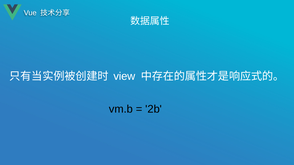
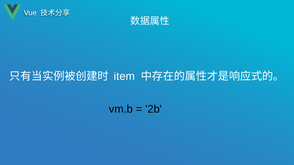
view: view -> item (124, 77)
